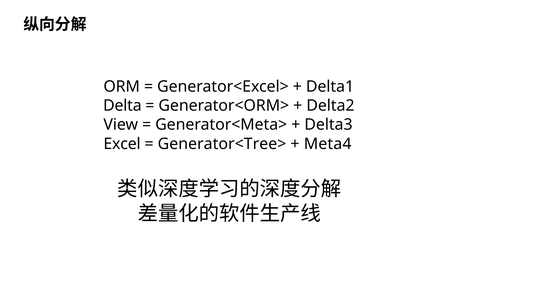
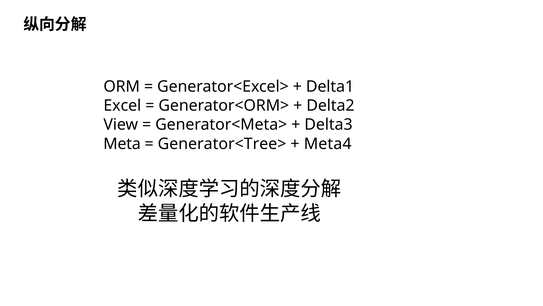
Delta: Delta -> Excel (122, 105)
Excel: Excel -> Meta (122, 144)
